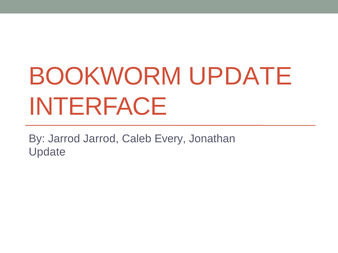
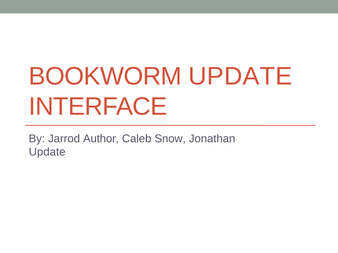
Jarrod Jarrod: Jarrod -> Author (101, 139)
Every: Every -> Snow (170, 139)
